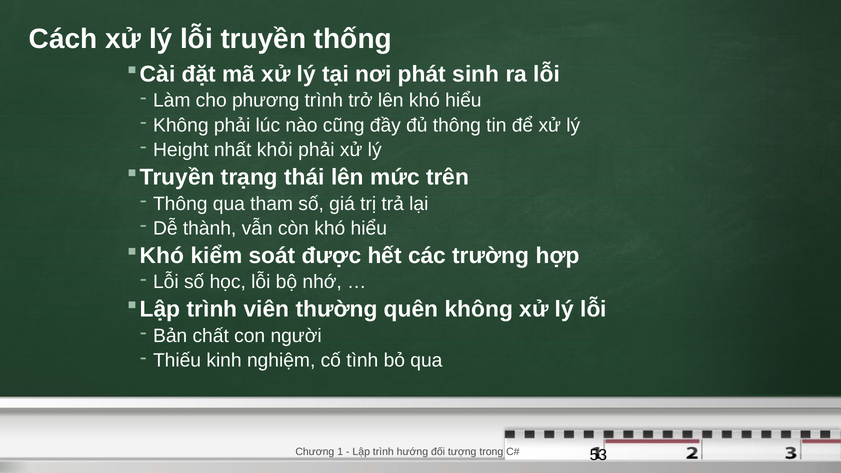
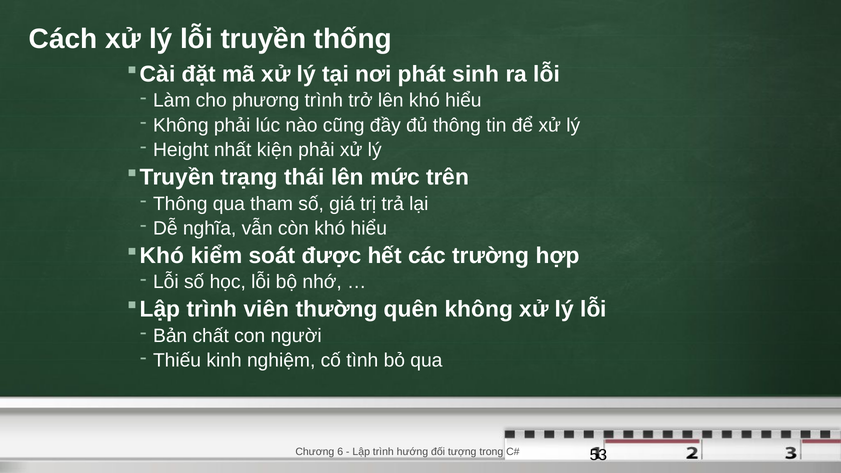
khỏi: khỏi -> kiện (275, 150)
thành: thành -> nghĩa (210, 228)
1: 1 -> 6 (340, 452)
